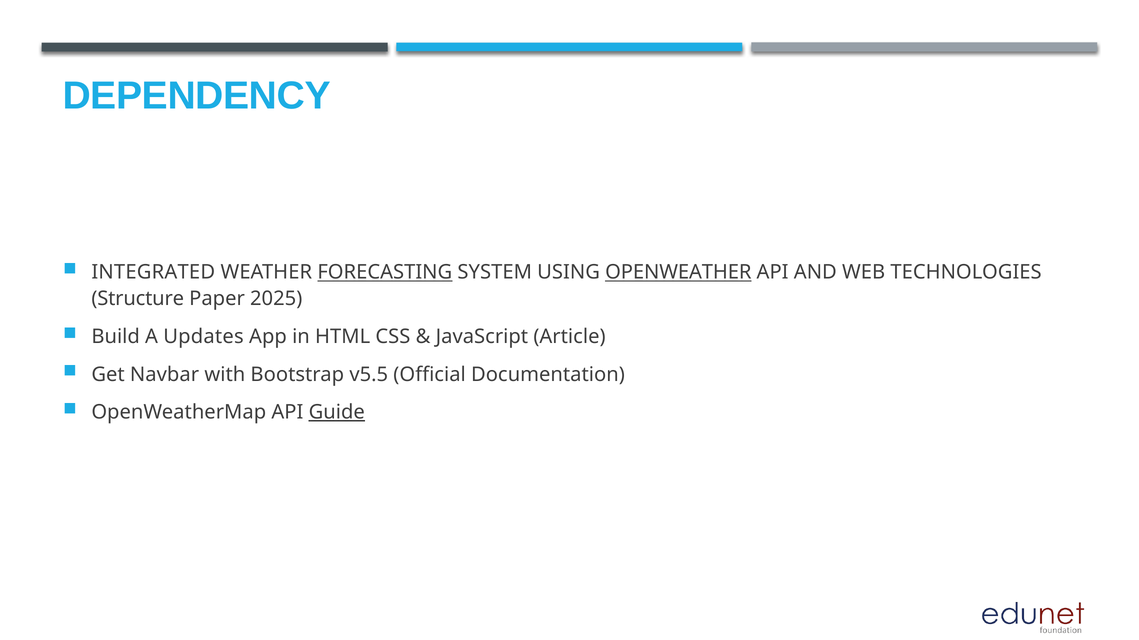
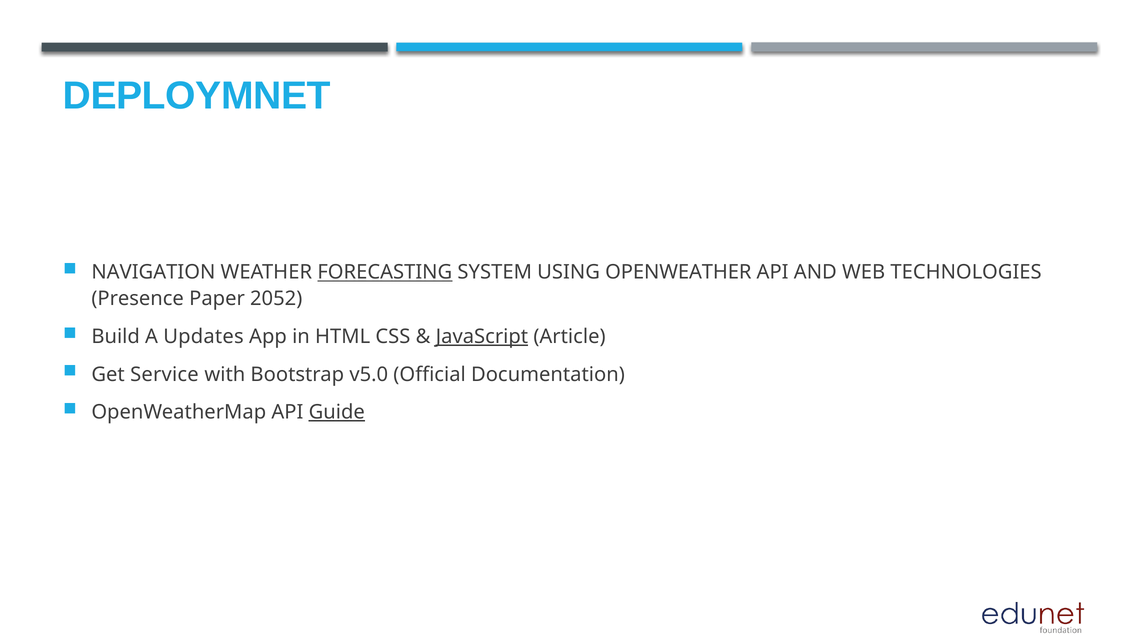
DEPENDENCY: DEPENDENCY -> DEPLOYMNET (197, 96)
INTEGRATED: INTEGRATED -> NAVIGATION (153, 273)
OPENWEATHER underline: present -> none (678, 273)
Structure: Structure -> Presence (138, 299)
2025: 2025 -> 2052 (276, 299)
JavaScript underline: none -> present (482, 337)
Navbar: Navbar -> Service (164, 375)
v5.5: v5.5 -> v5.0 (369, 375)
